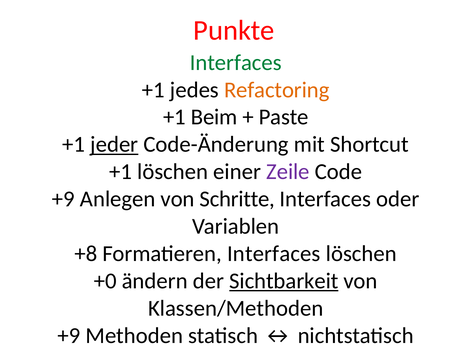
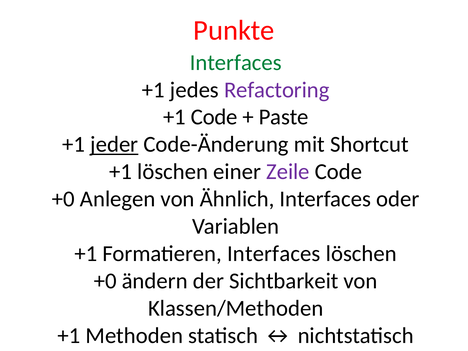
Refactoring colour: orange -> purple (277, 90)
+1 Beim: Beim -> Code (214, 117)
+9: +9 -> +0 (63, 199)
Schritte: Schritte -> Ähnlich (237, 199)
+8: +8 -> +1 (86, 254)
Sichtbarkeit underline: present -> none (284, 281)
+9: +9 -> +1 (69, 336)
